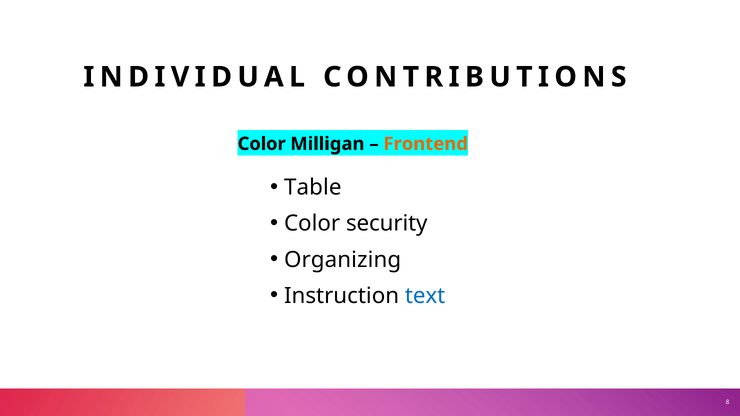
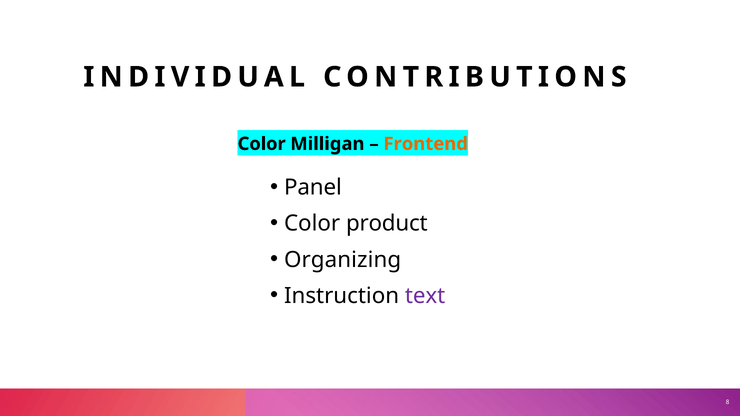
Table: Table -> Panel (313, 188)
security: security -> product (387, 224)
text colour: blue -> purple (425, 296)
